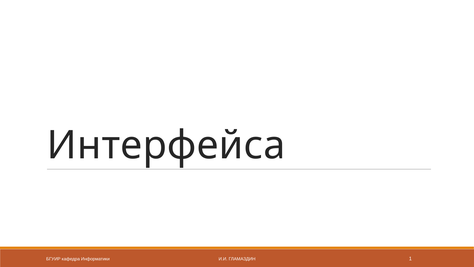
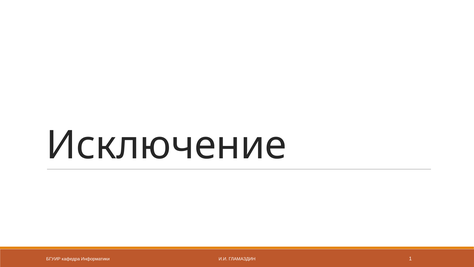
Интерфейса: Интерфейса -> Исключение (166, 145)
